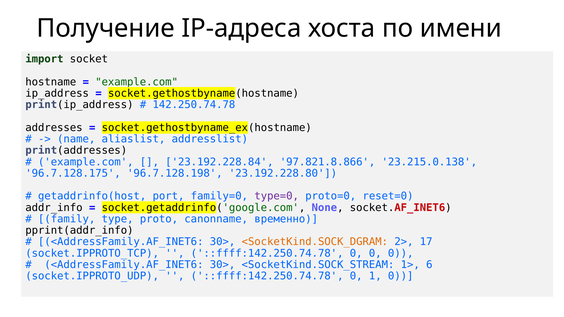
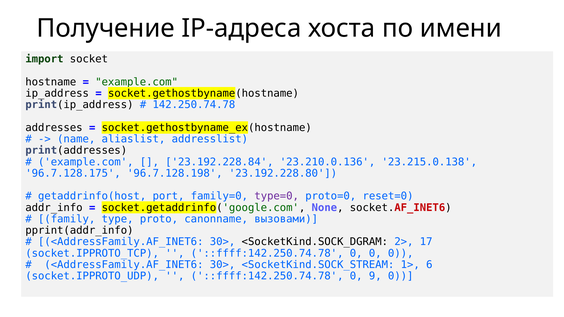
97.821.8.866: 97.821.8.866 -> 23.210.0.136 (328, 162)
временно: временно -> вызовами (286, 219)
<SocketKind.SOCK_DGRAM colour: orange -> black (315, 242)
1: 1 -> 9 (375, 276)
